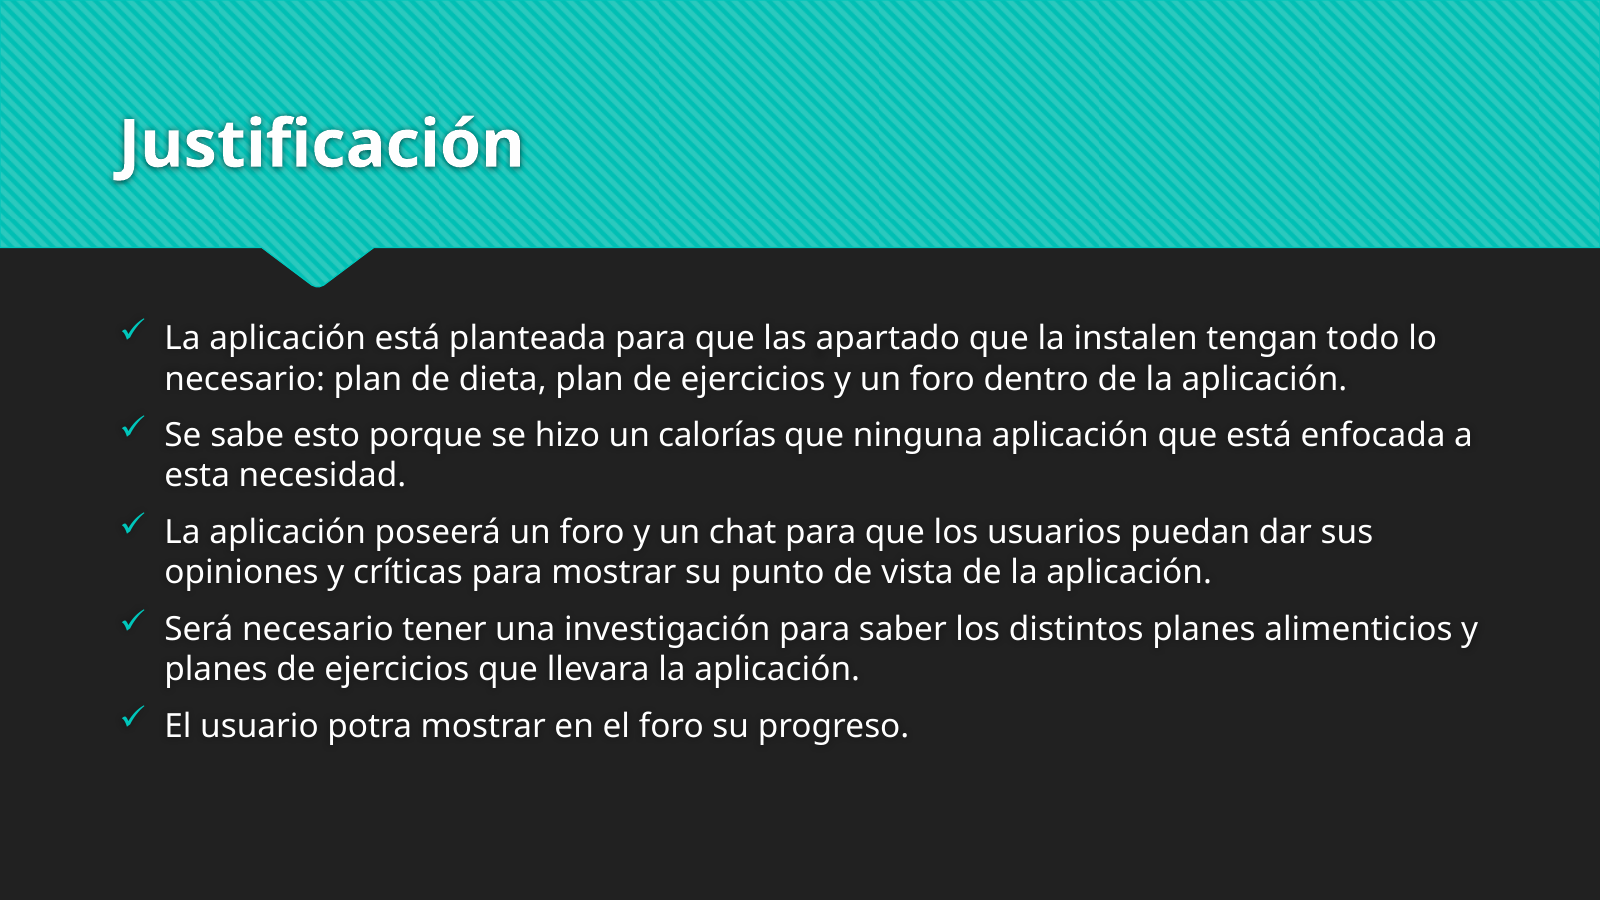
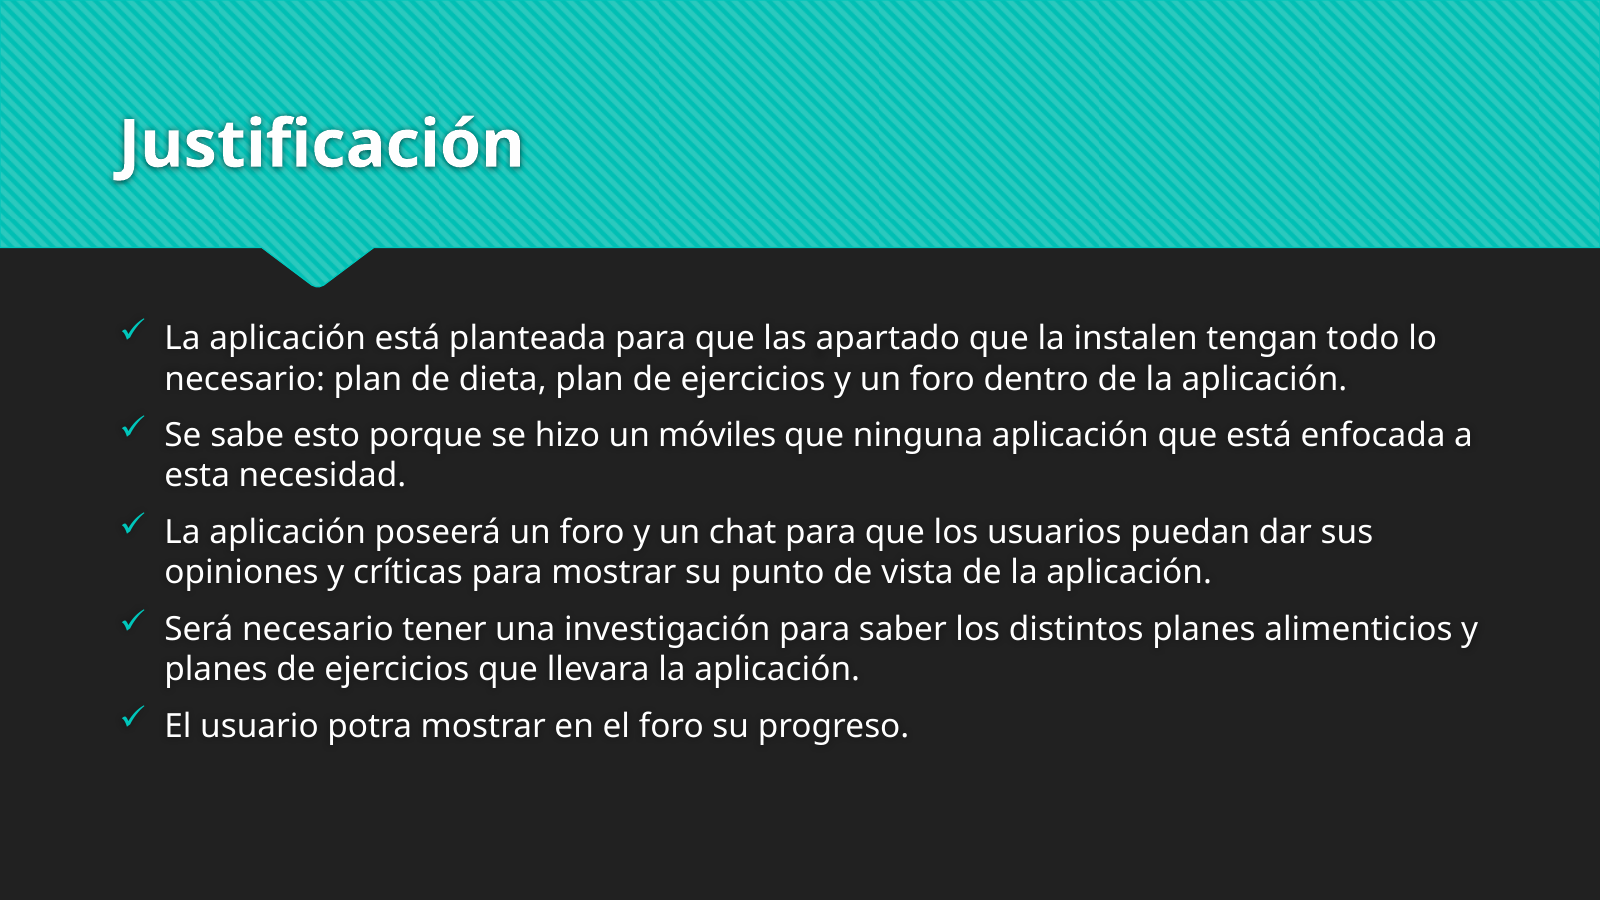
calorías: calorías -> móviles (717, 436)
